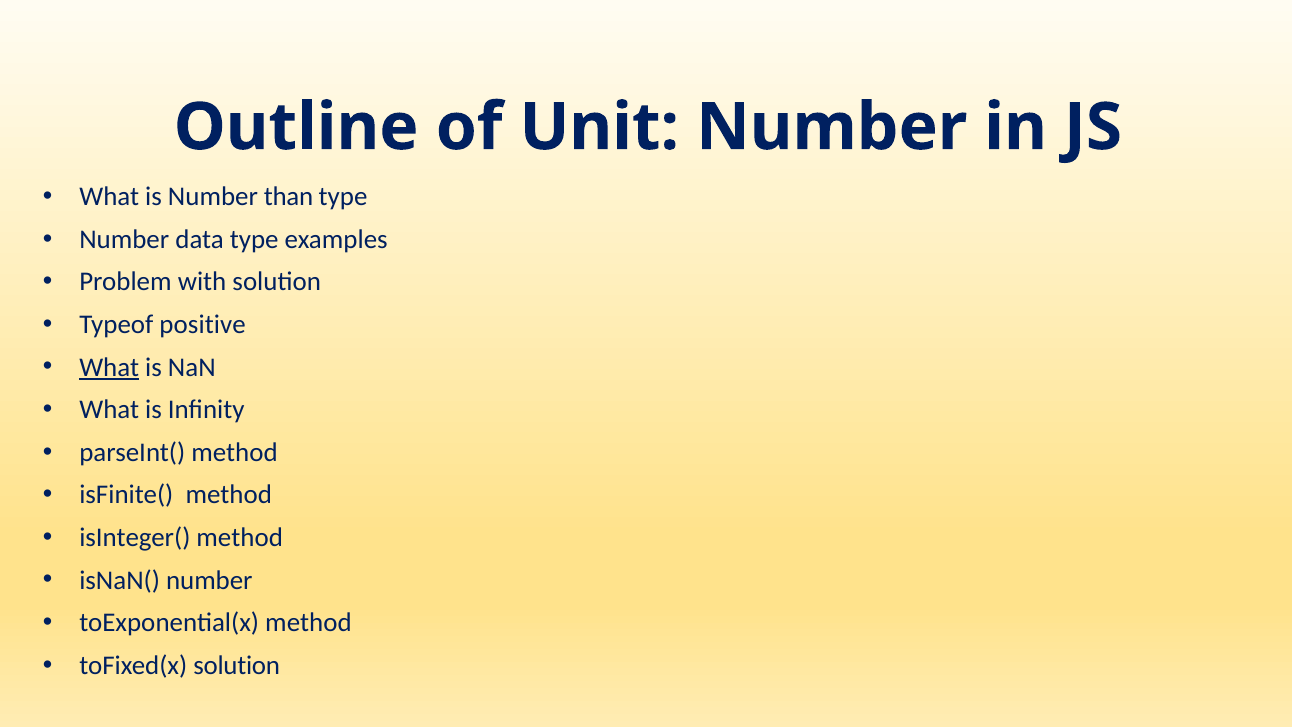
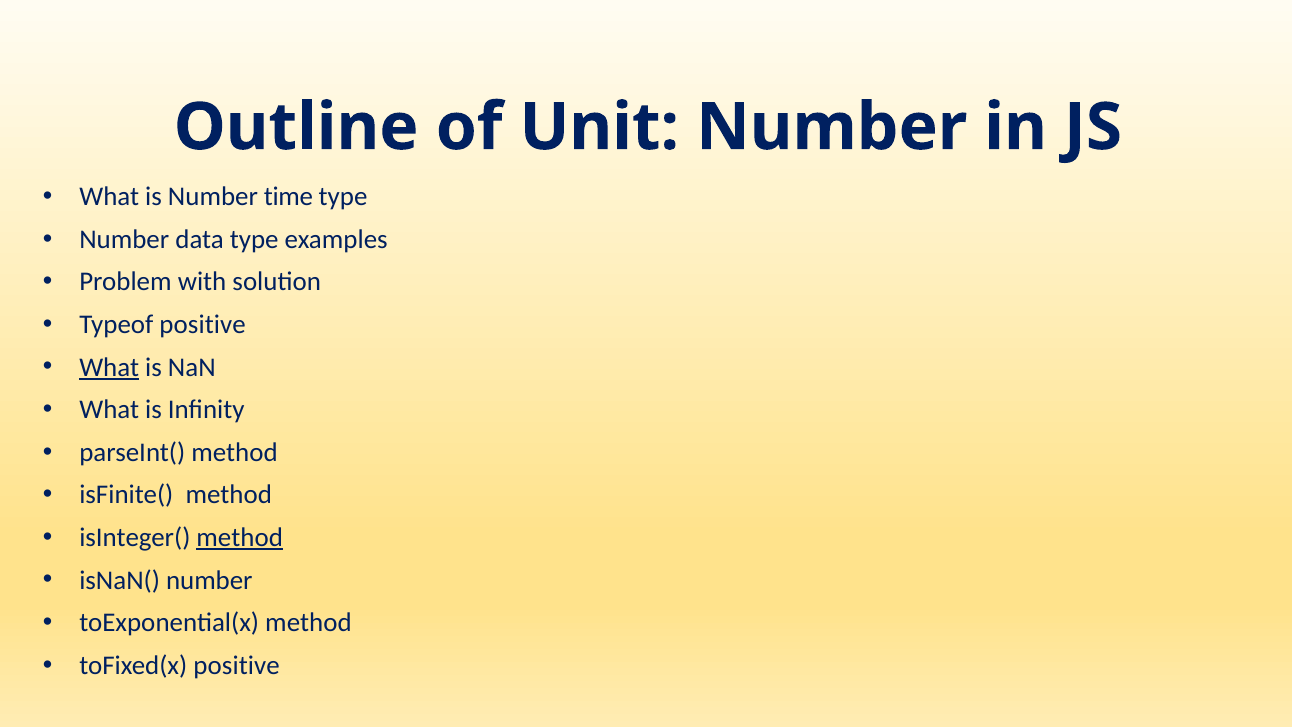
than: than -> time (288, 197)
method underline: none -> present (240, 537)
toFixed(x solution: solution -> positive (237, 665)
